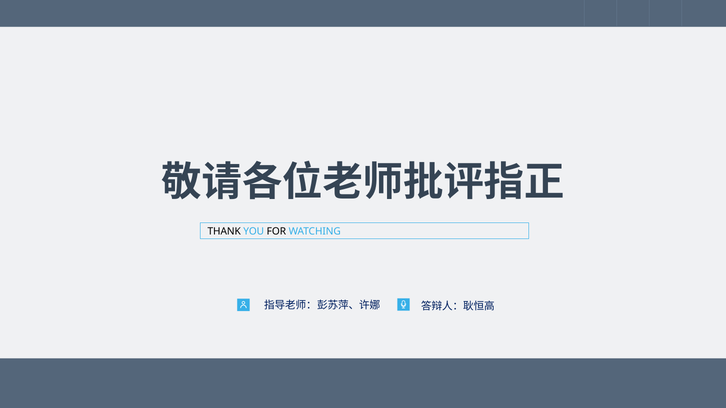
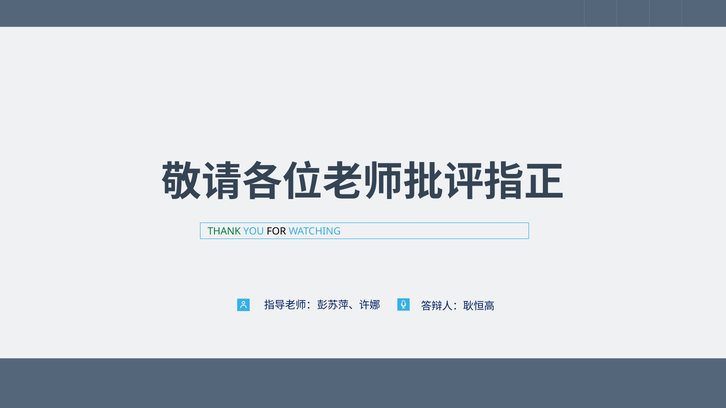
THANK colour: black -> green (224, 232)
